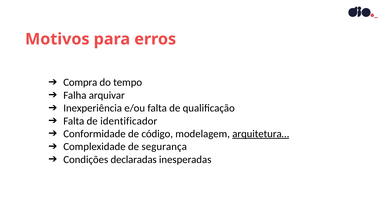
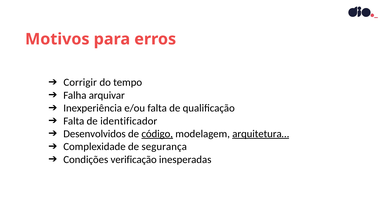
Compra: Compra -> Corrigir (80, 83)
Conformidade: Conformidade -> Desenvolvidos (95, 134)
código underline: none -> present (157, 134)
declaradas: declaradas -> verificação (134, 160)
